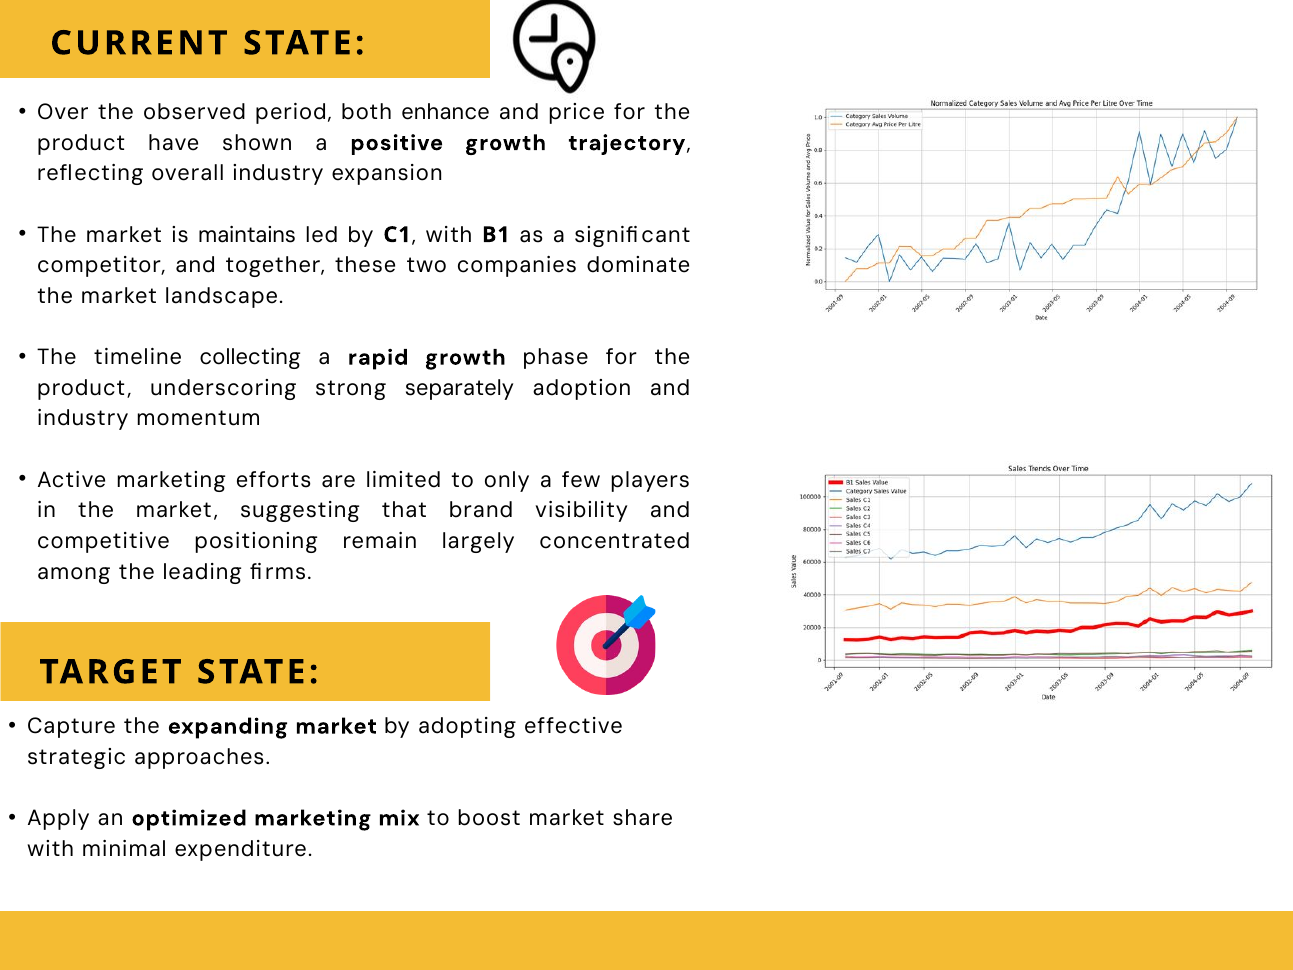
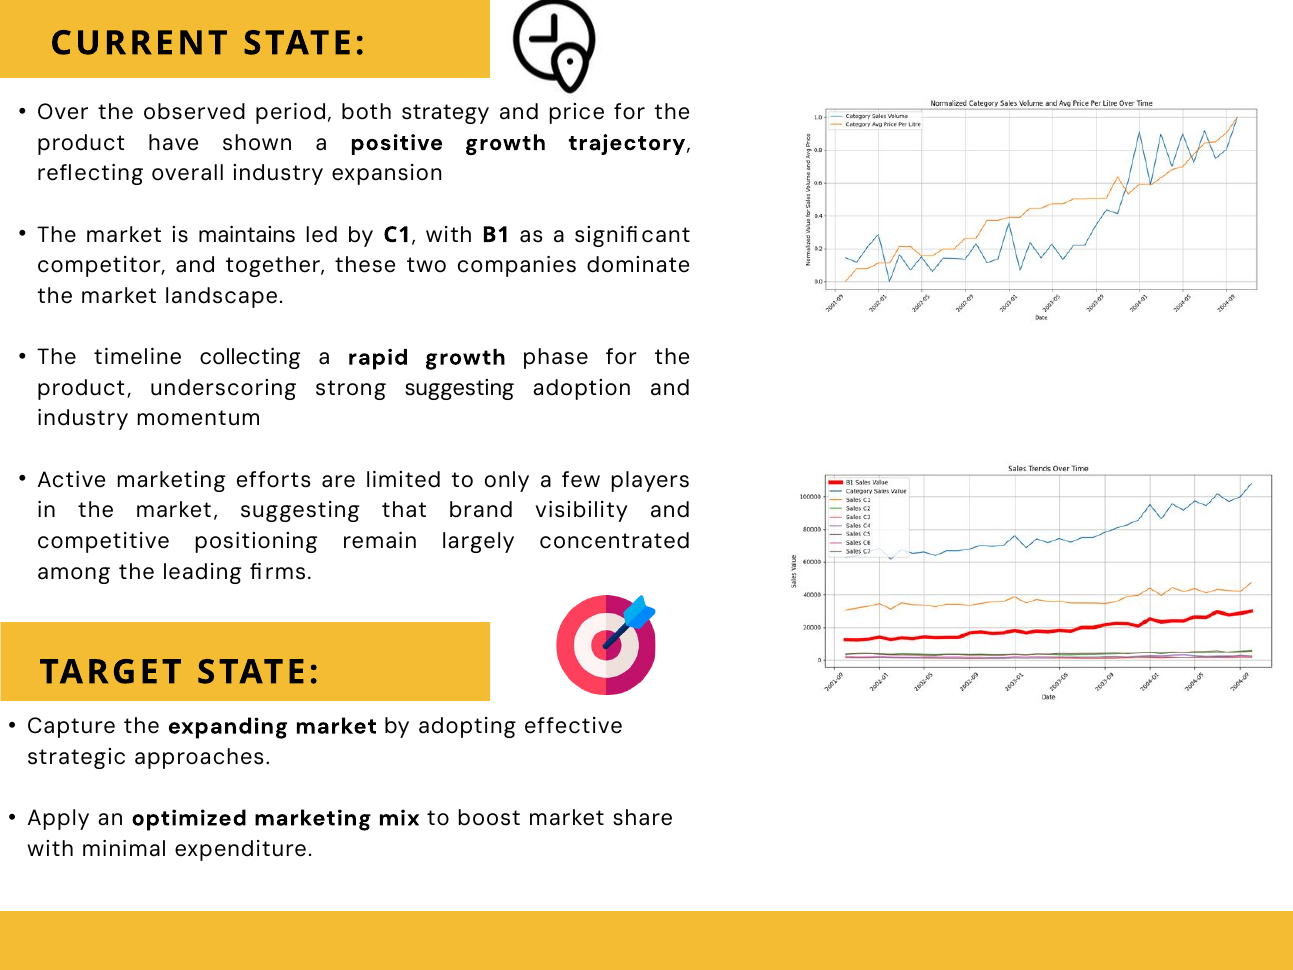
enhance: enhance -> strategy (445, 112)
strong separately: separately -> suggesting (460, 388)
